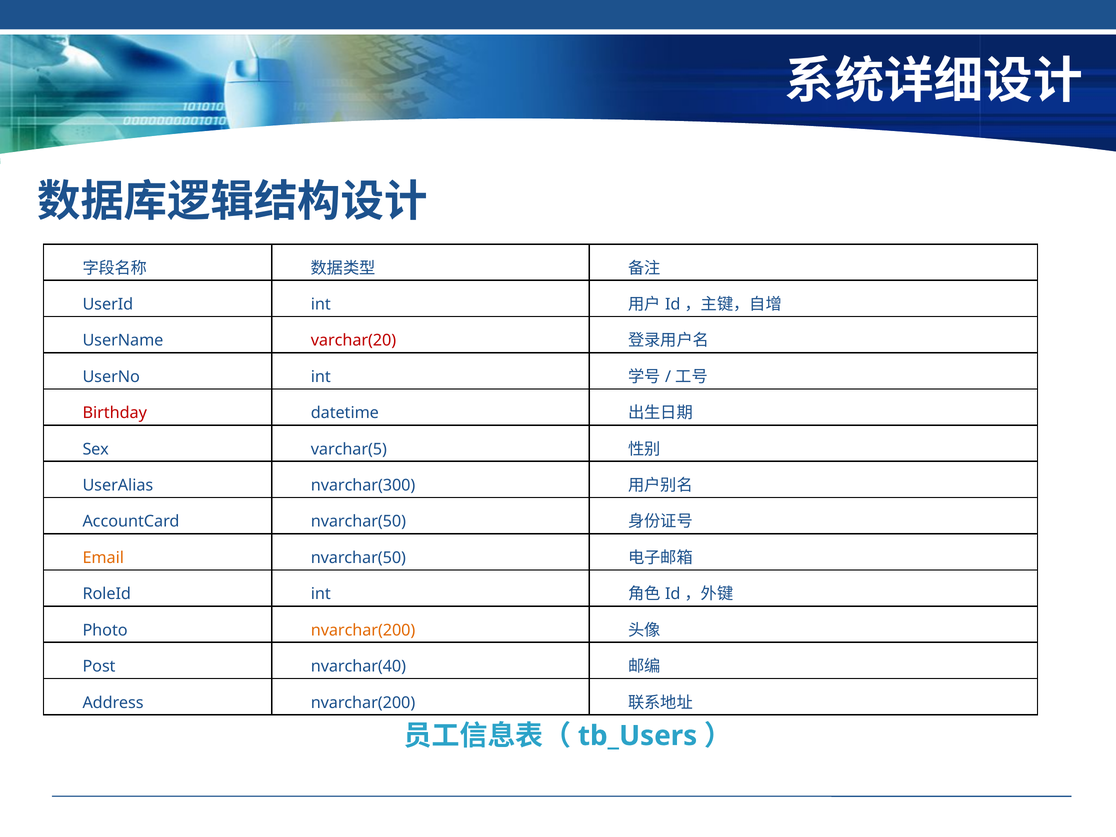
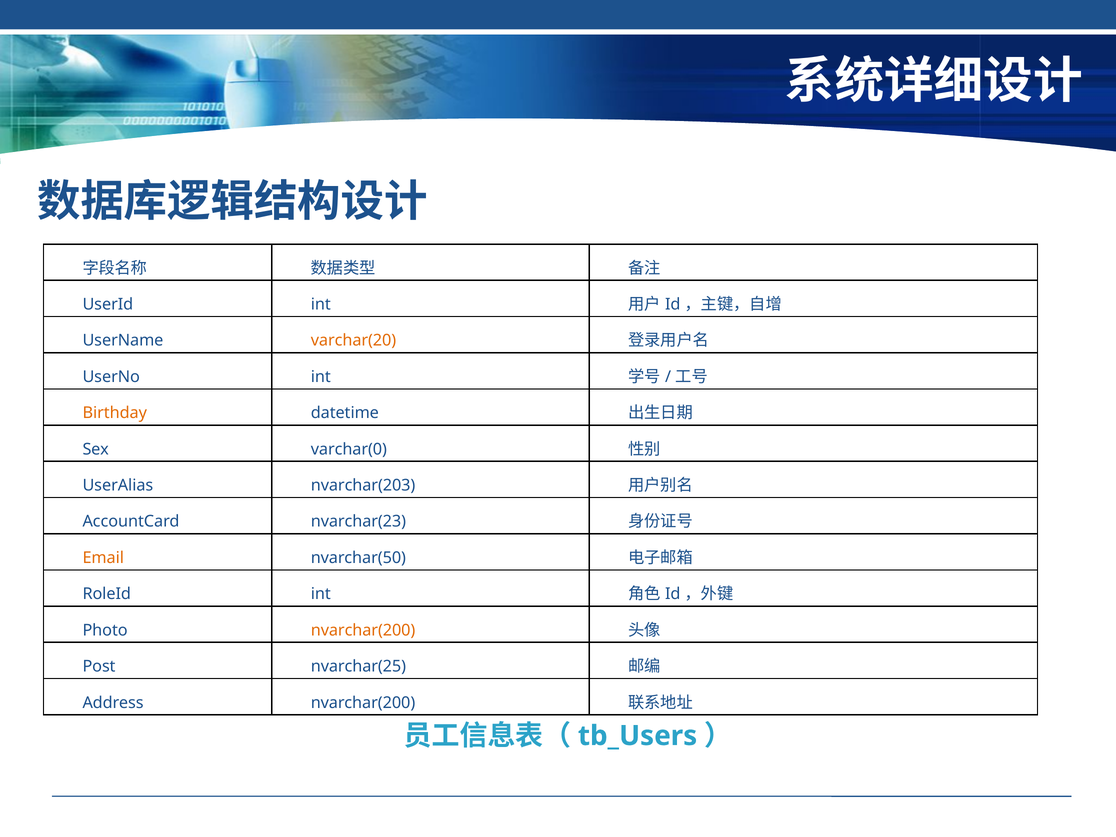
varchar(20 colour: red -> orange (354, 341)
Birthday colour: red -> orange (115, 413)
varchar(5: varchar(5 -> varchar(0 (349, 449)
nvarchar(300: nvarchar(300 -> nvarchar(203 (363, 485)
AccountCard nvarchar(50: nvarchar(50 -> nvarchar(23 (358, 522)
nvarchar(40: nvarchar(40 -> nvarchar(25 (358, 666)
